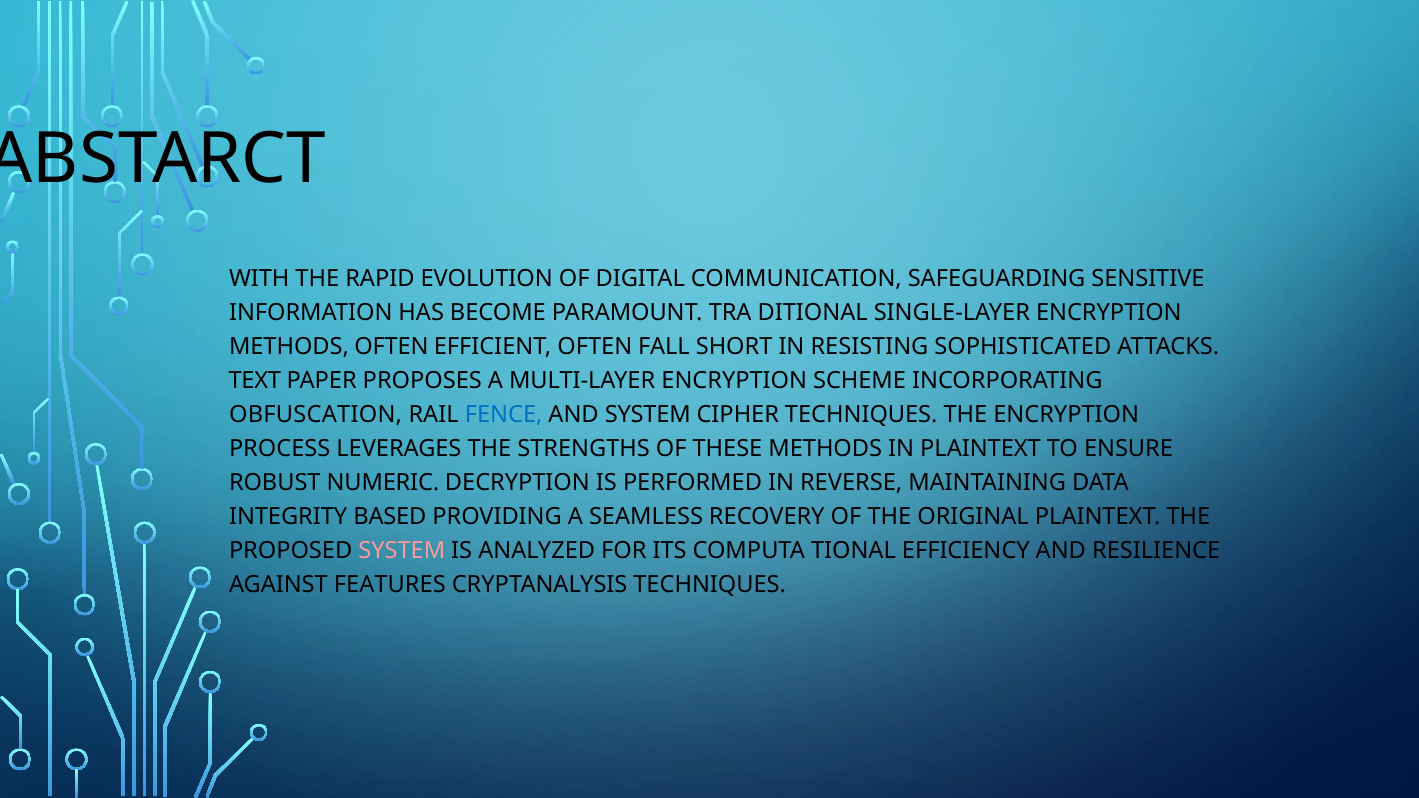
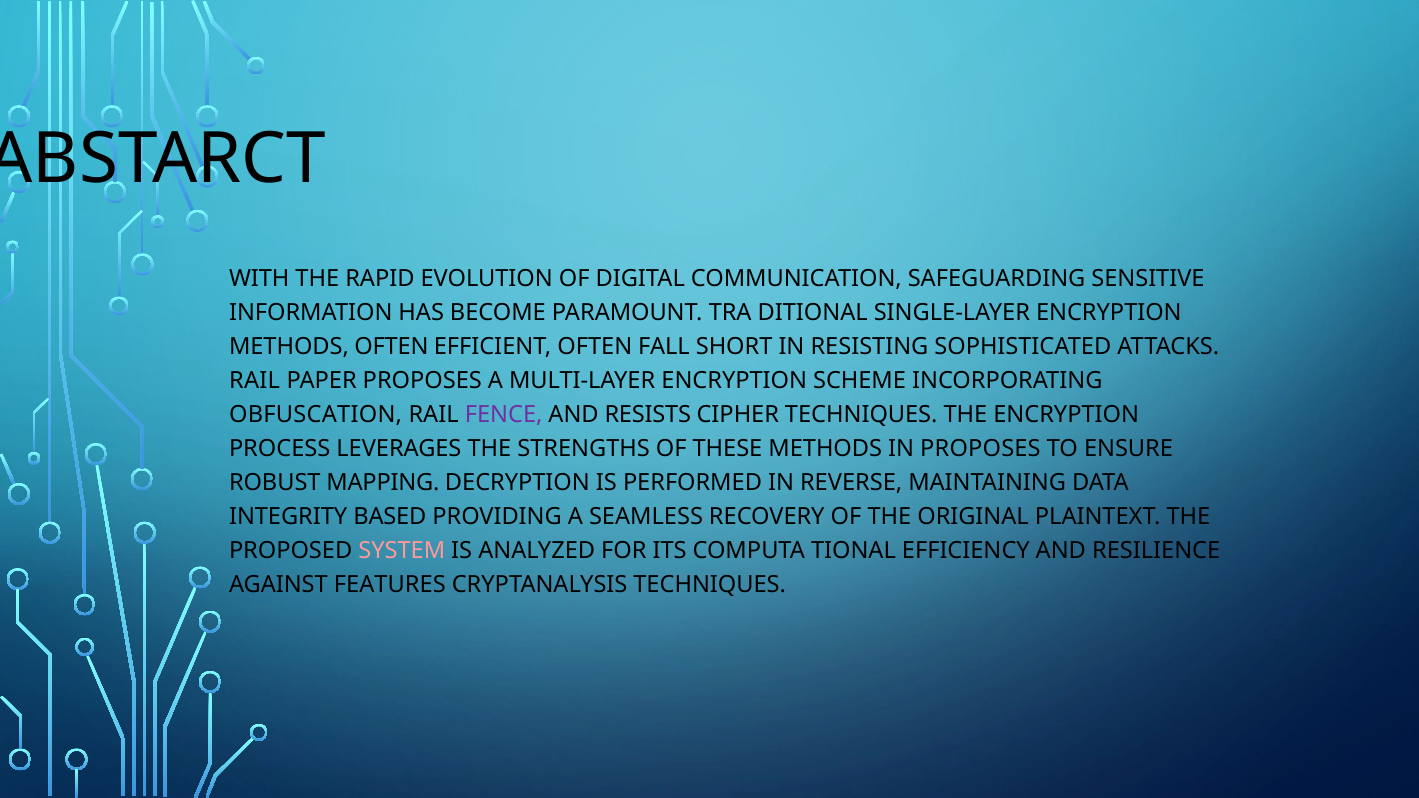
TEXT: TEXT -> RAIL (255, 381)
FENCE colour: blue -> purple (504, 415)
AND SYSTEM: SYSTEM -> RESISTS (648, 415)
IN PLAINTEXT: PLAINTEXT -> PROPOSES (980, 449)
NUMERIC: NUMERIC -> MAPPING (383, 483)
